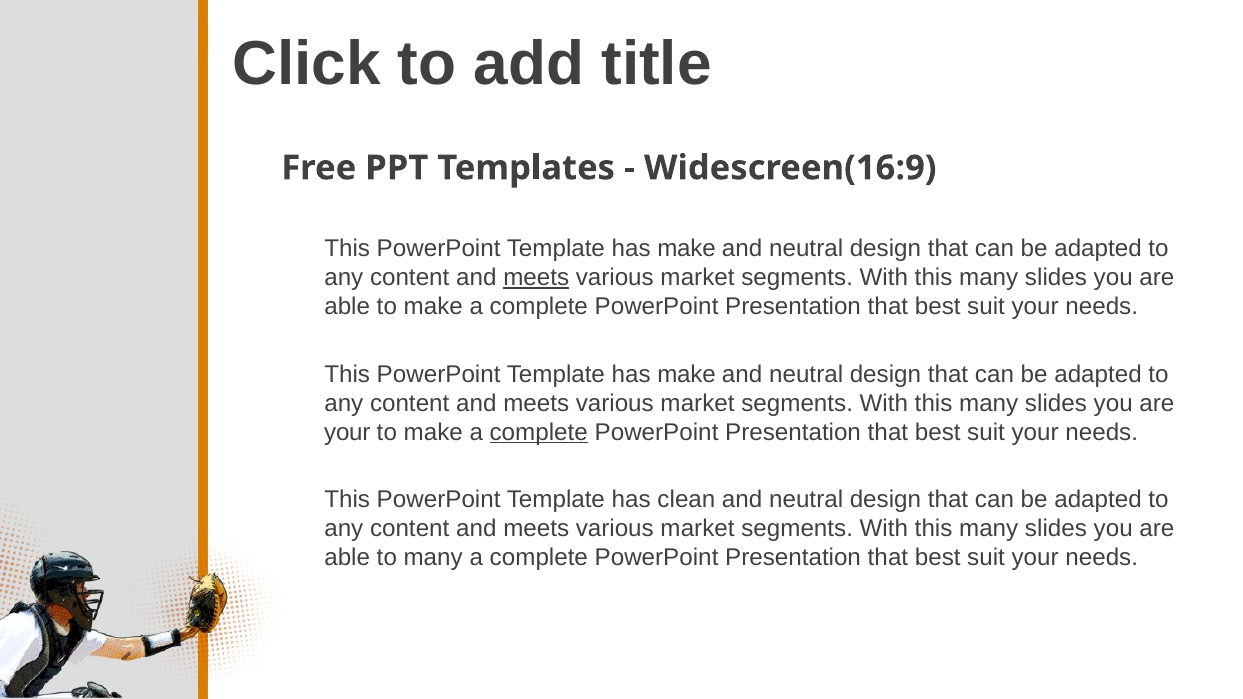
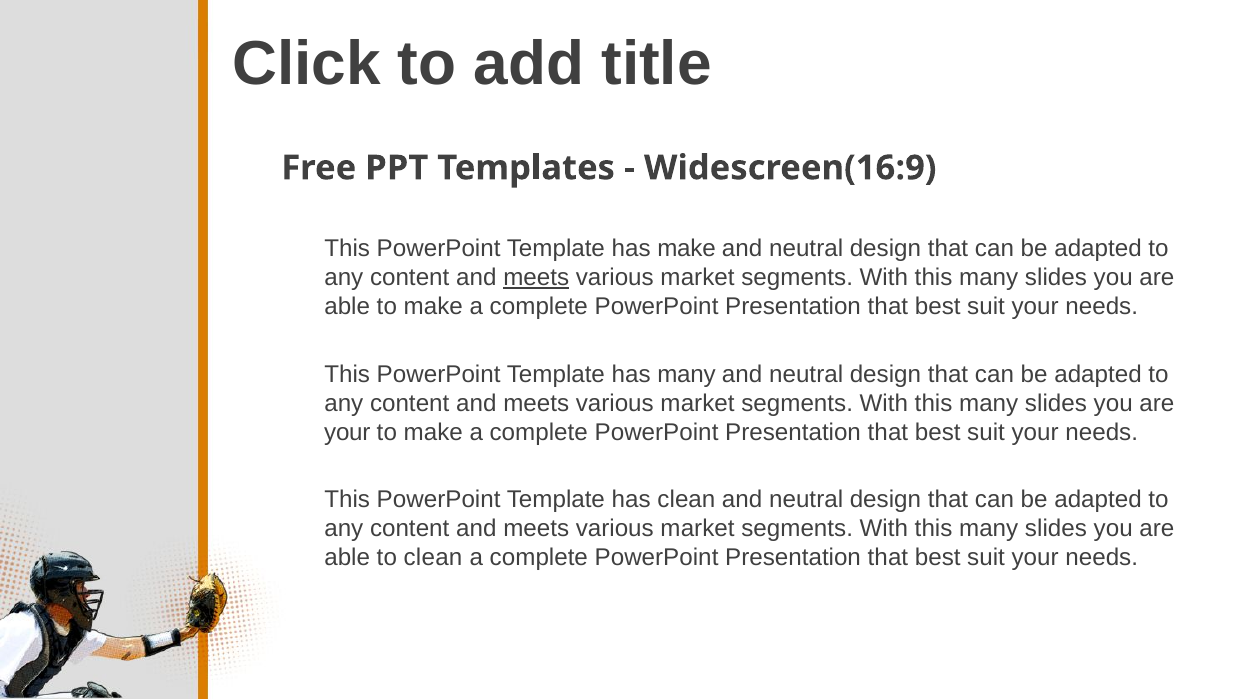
make: make -> many (687, 374)
complete underline: present -> none (539, 432)
to many: many -> clean (433, 558)
